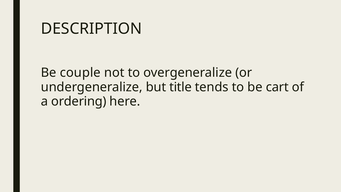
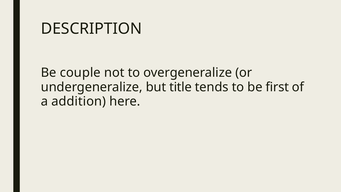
cart: cart -> first (277, 87)
ordering: ordering -> addition (79, 101)
